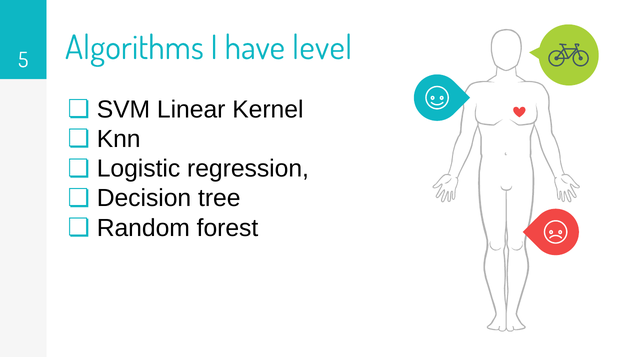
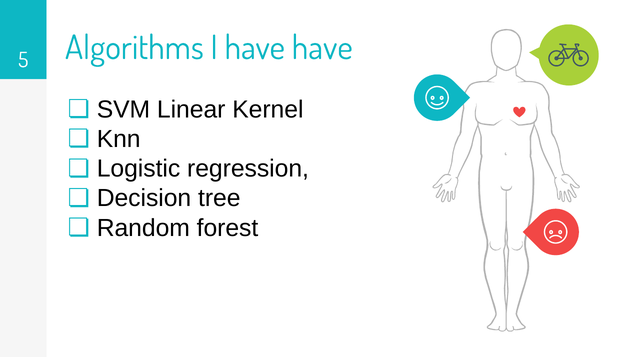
have level: level -> have (322, 48)
